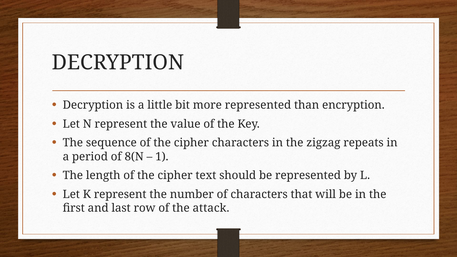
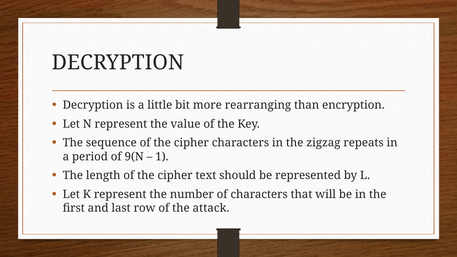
more represented: represented -> rearranging (258, 105)
8(N: 8(N -> 9(N (134, 157)
